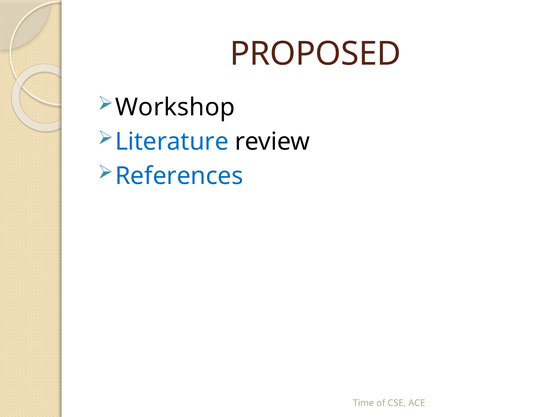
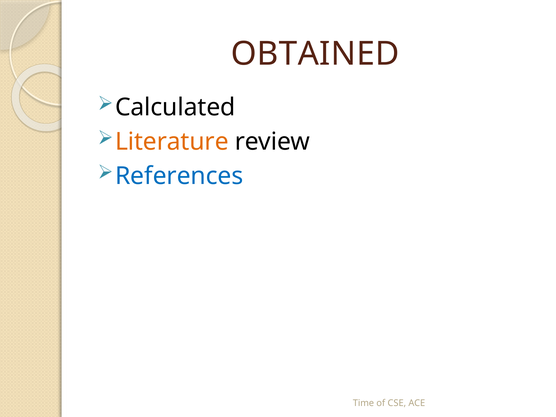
PROPOSED: PROPOSED -> OBTAINED (315, 54)
Workshop: Workshop -> Calculated (175, 107)
Literature colour: blue -> orange (172, 142)
